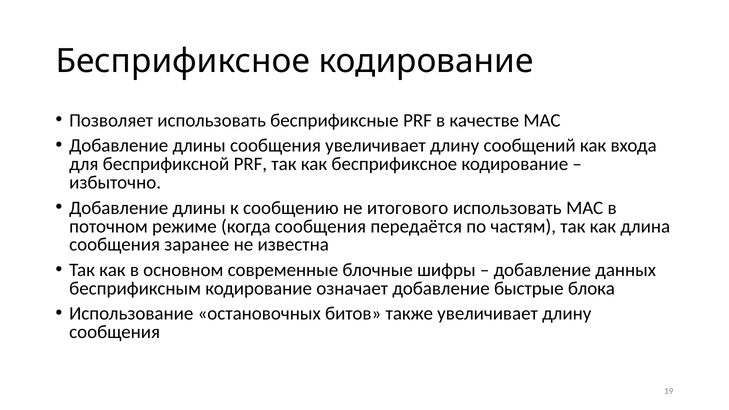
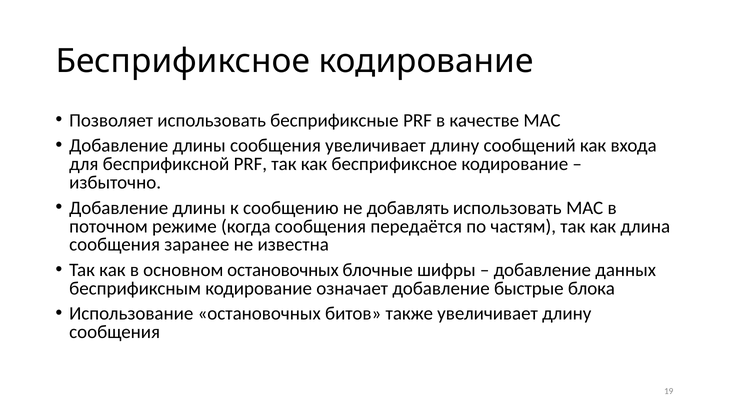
итогового: итогового -> добавлять (408, 208)
основном современные: современные -> остановочных (283, 270)
